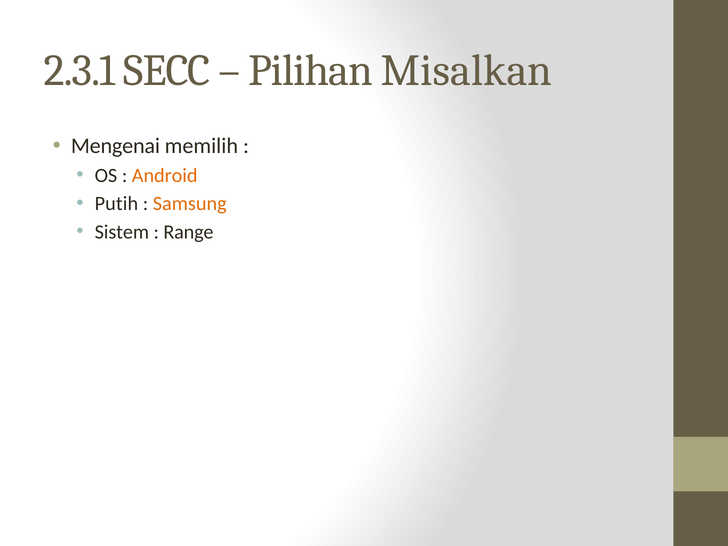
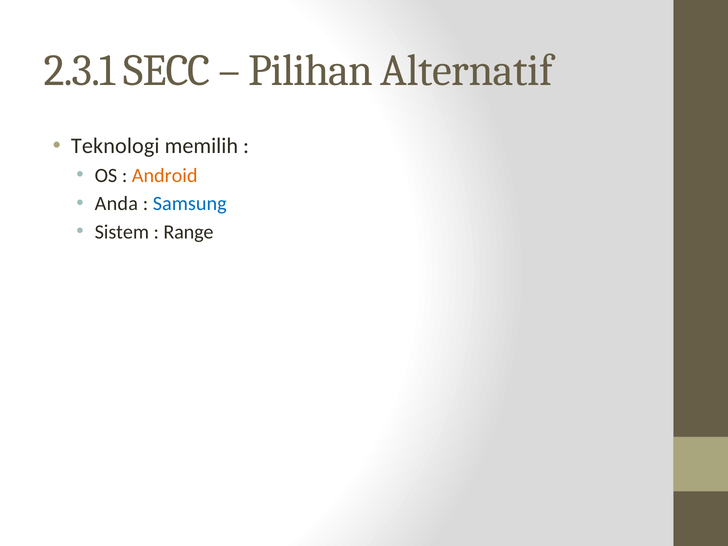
Misalkan: Misalkan -> Alternatif (467, 70)
Mengenai: Mengenai -> Teknologi (115, 146)
Putih: Putih -> Anda (116, 204)
Samsung colour: orange -> blue (190, 204)
